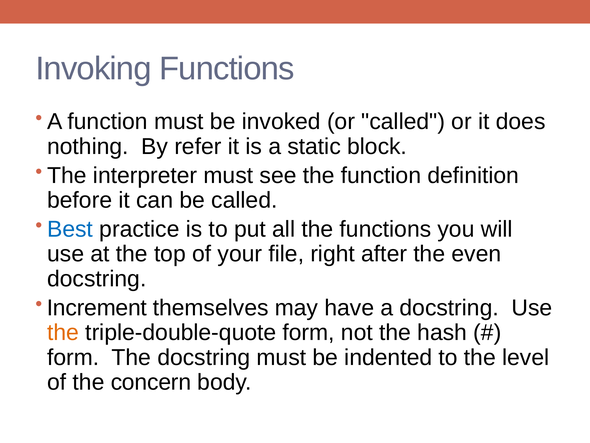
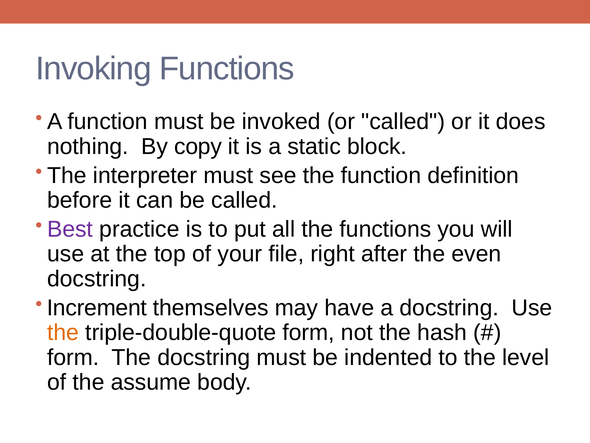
refer: refer -> copy (198, 146)
Best colour: blue -> purple (70, 229)
concern: concern -> assume (151, 382)
